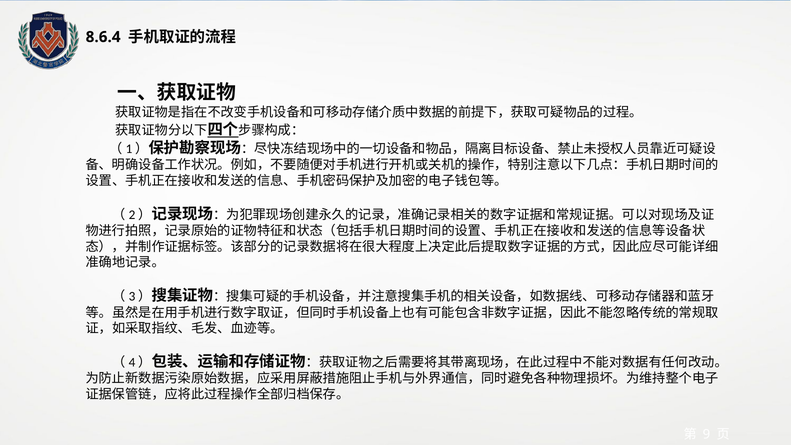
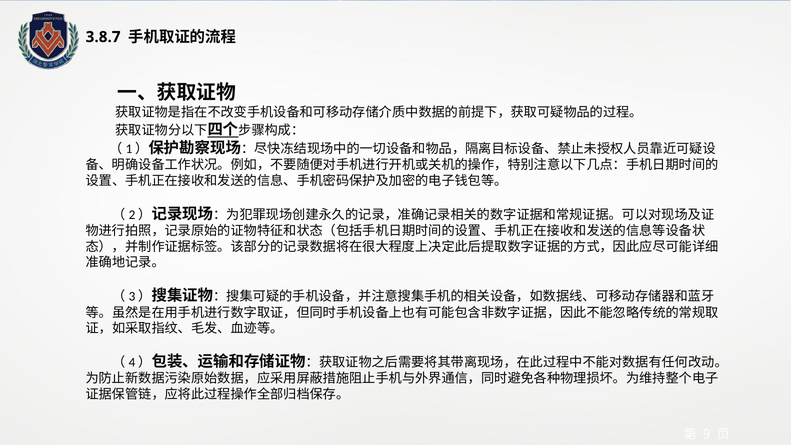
8.6.4: 8.6.4 -> 3.8.7 (103, 37)
